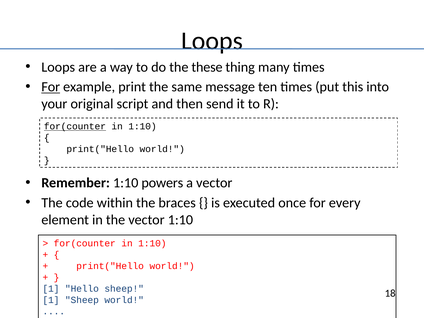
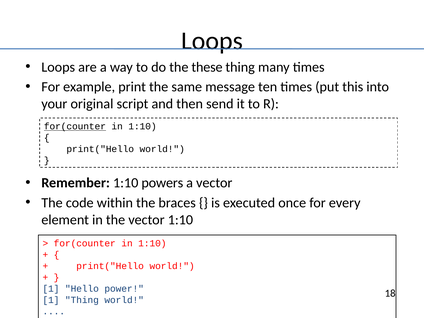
For underline: present -> none (51, 87)
Hello sheep: sheep -> power (124, 289)
1 Sheep: Sheep -> Thing (82, 300)
